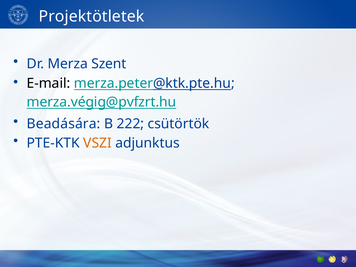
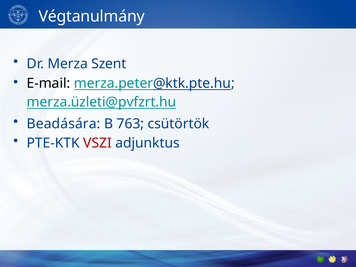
Projektötletek: Projektötletek -> Végtanulmány (92, 16)
merza.végig@pvfzrt.hu: merza.végig@pvfzrt.hu -> merza.üzleti@pvfzrt.hu (101, 102)
222: 222 -> 763 (130, 124)
VSZI colour: orange -> red (97, 143)
